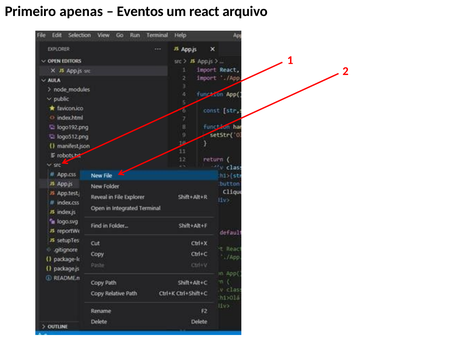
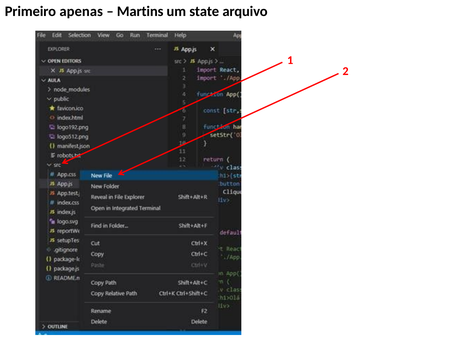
Eventos: Eventos -> Martins (140, 11)
react: react -> state (204, 11)
